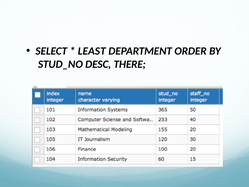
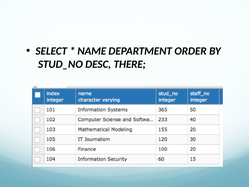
LEAST: LEAST -> NAME (92, 51)
